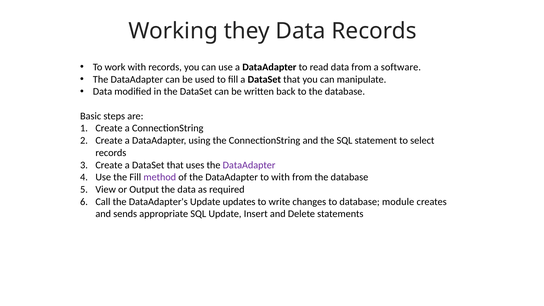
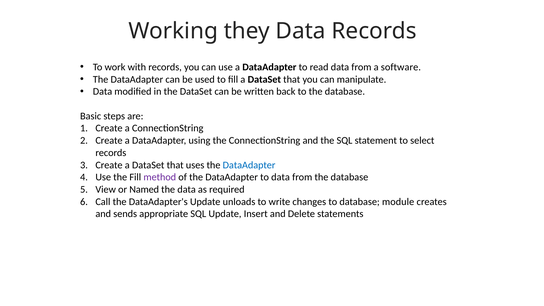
DataAdapter colour: purple -> blue (249, 165)
to with: with -> data (281, 177)
Output: Output -> Named (144, 189)
updates: updates -> unloads (239, 202)
